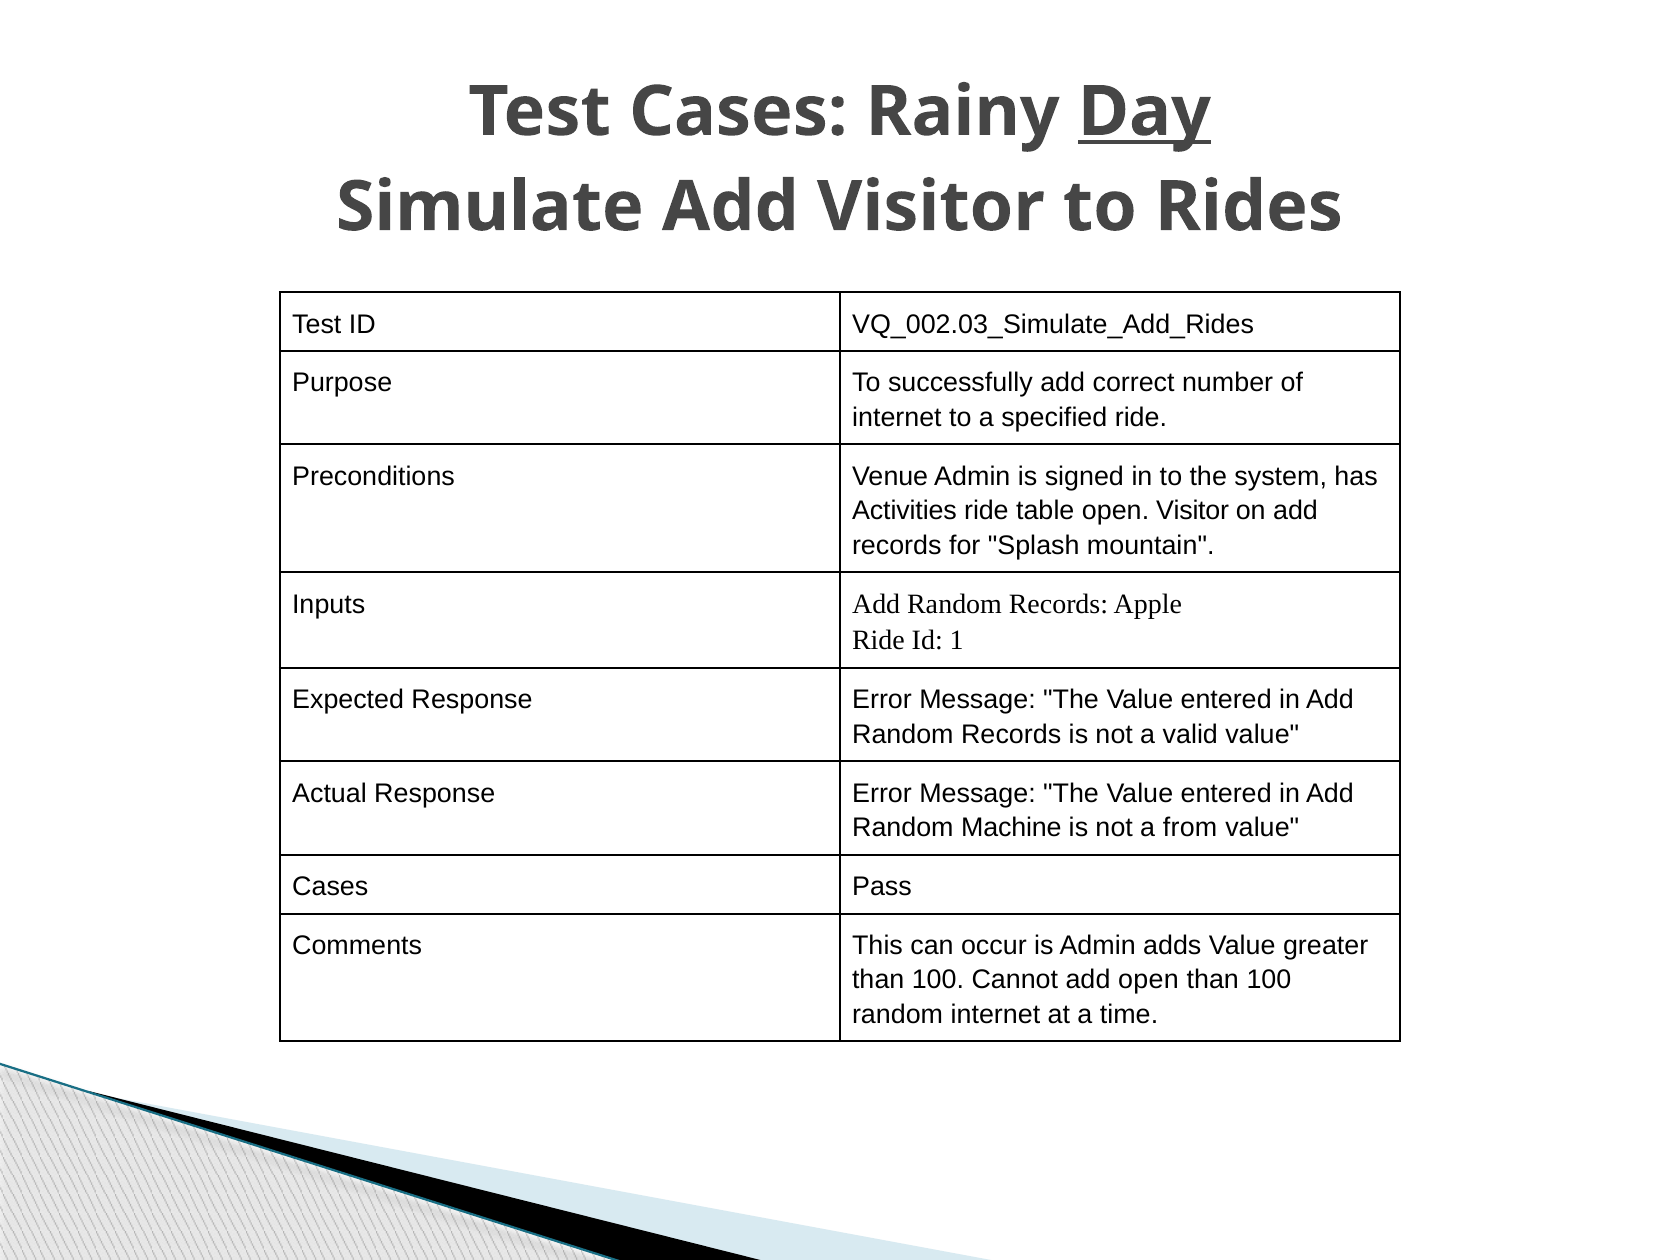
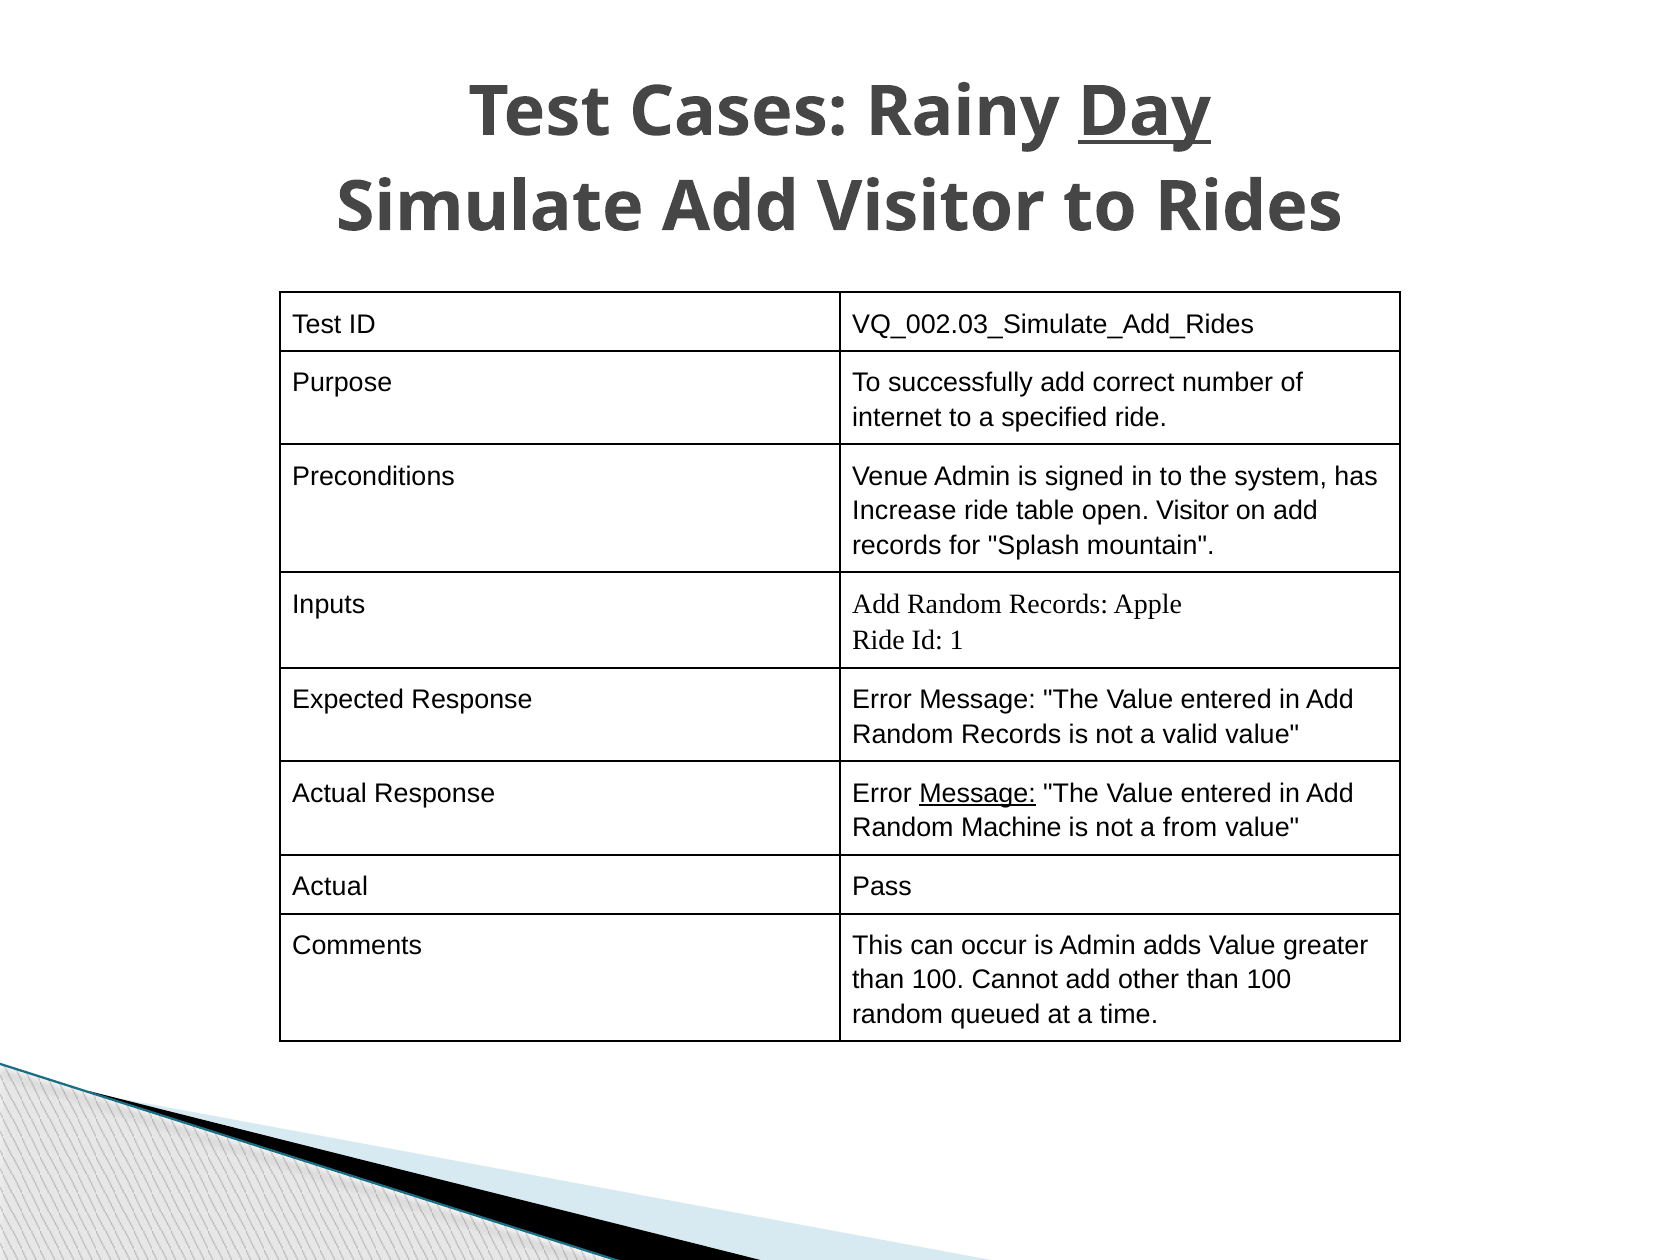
Activities: Activities -> Increase (904, 511)
Message underline: none -> present (977, 793)
Cases: Cases -> Actual (330, 887)
add open: open -> other (1149, 980)
random internet: internet -> queued (995, 1014)
